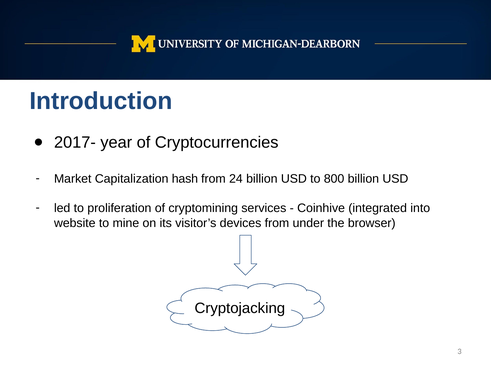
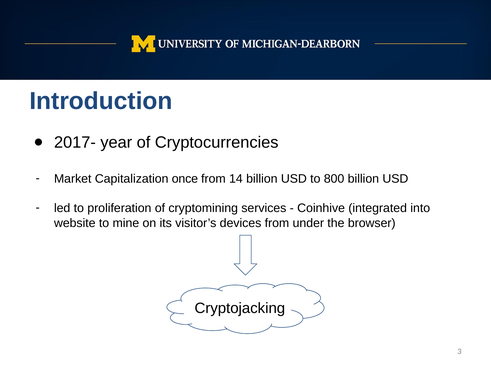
hash: hash -> once (185, 179)
24: 24 -> 14 (236, 179)
